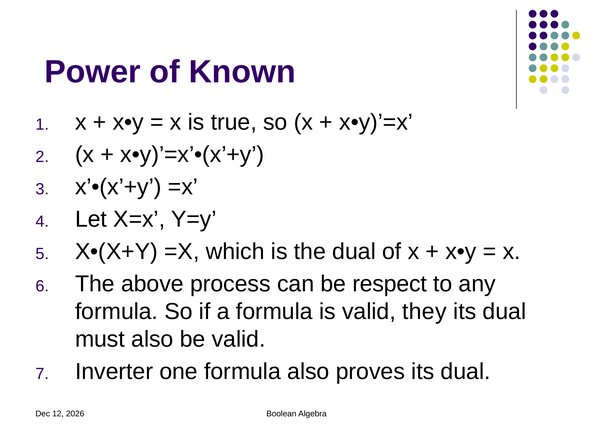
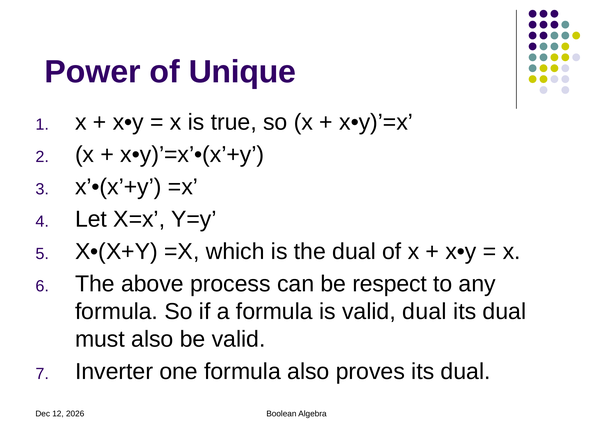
Known: Known -> Unique (242, 72)
valid they: they -> dual (424, 311)
